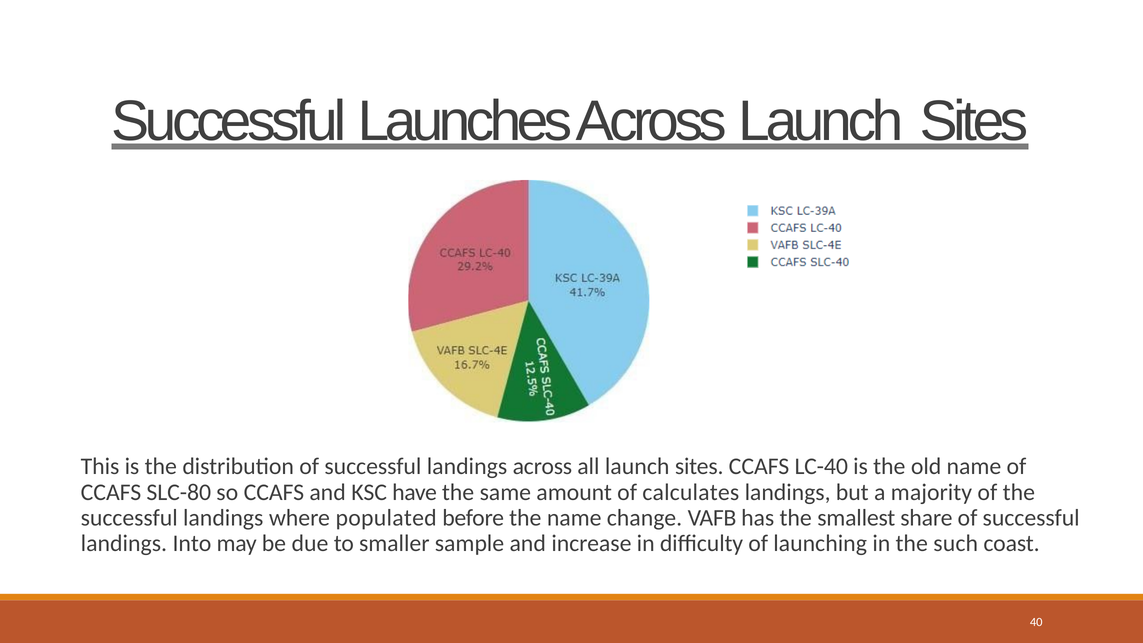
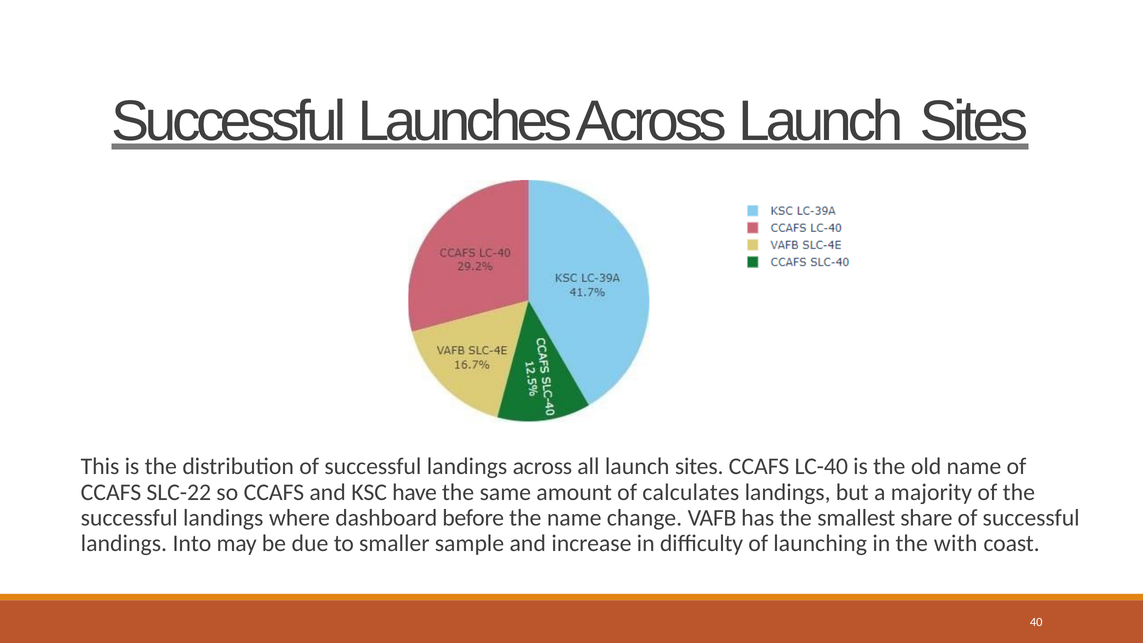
SLC-80: SLC-80 -> SLC-22 (179, 492)
populated: populated -> dashboard (386, 518)
such: such -> with (956, 544)
